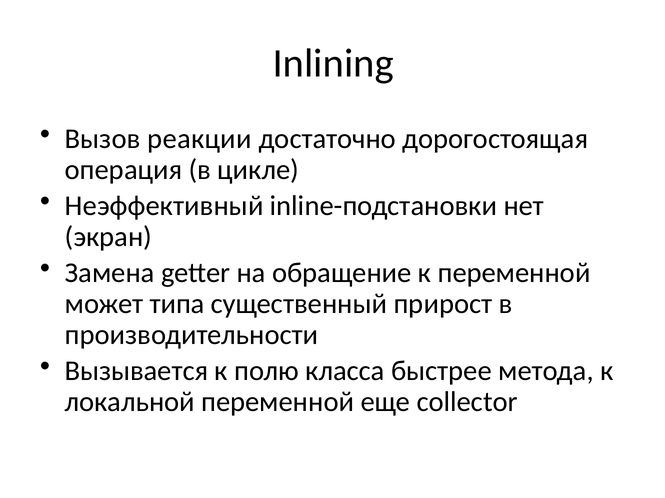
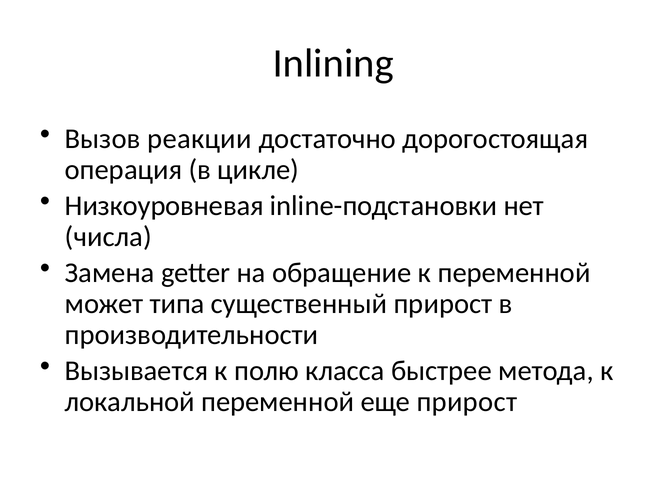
Неэффективный: Неэффективный -> Низкоуровневая (164, 206)
экран: экран -> числа (108, 237)
еще collector: collector -> прирост (467, 402)
